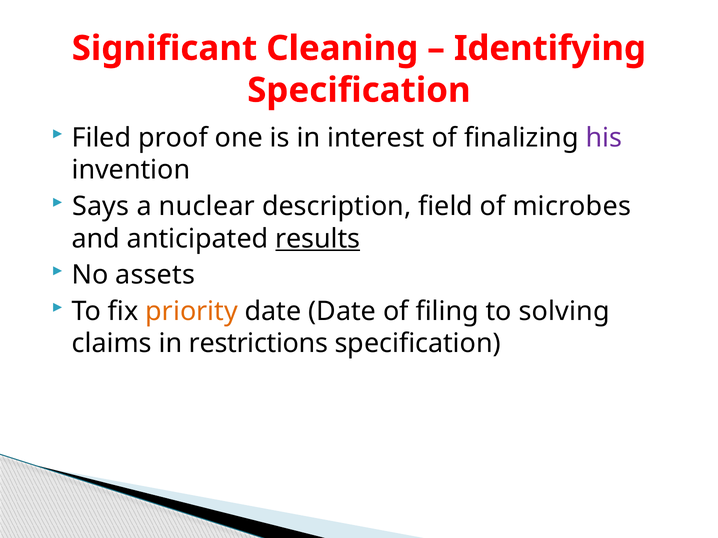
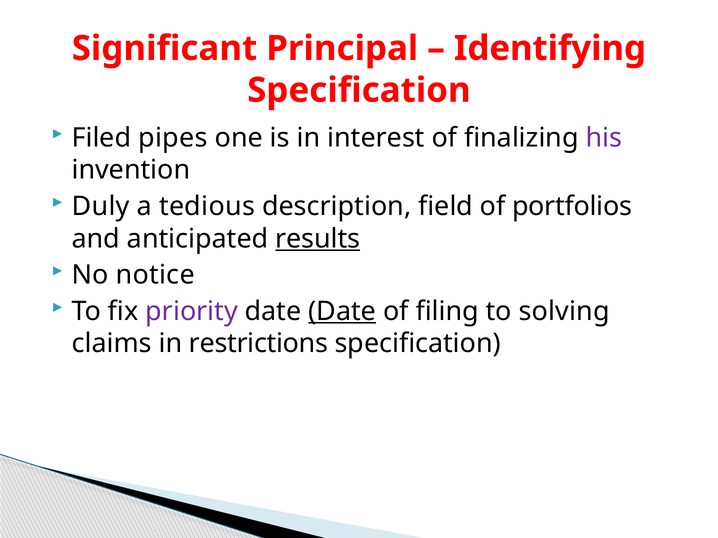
Cleaning: Cleaning -> Principal (342, 48)
proof: proof -> pipes (173, 138)
Says: Says -> Duly (101, 207)
nuclear: nuclear -> tedious (207, 207)
microbes: microbes -> portfolios (572, 207)
assets: assets -> notice (155, 275)
priority colour: orange -> purple (192, 312)
Date underline: none -> present (342, 312)
